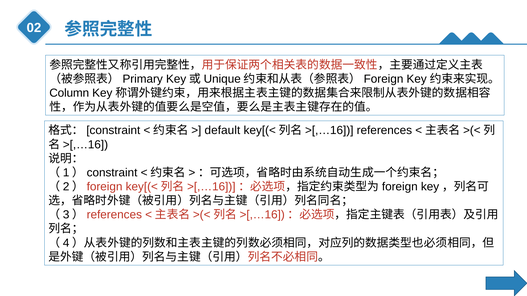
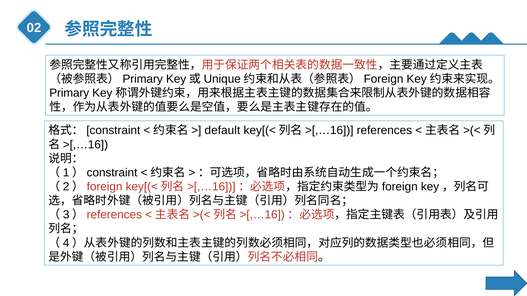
Column: Column -> Primary (69, 93)
